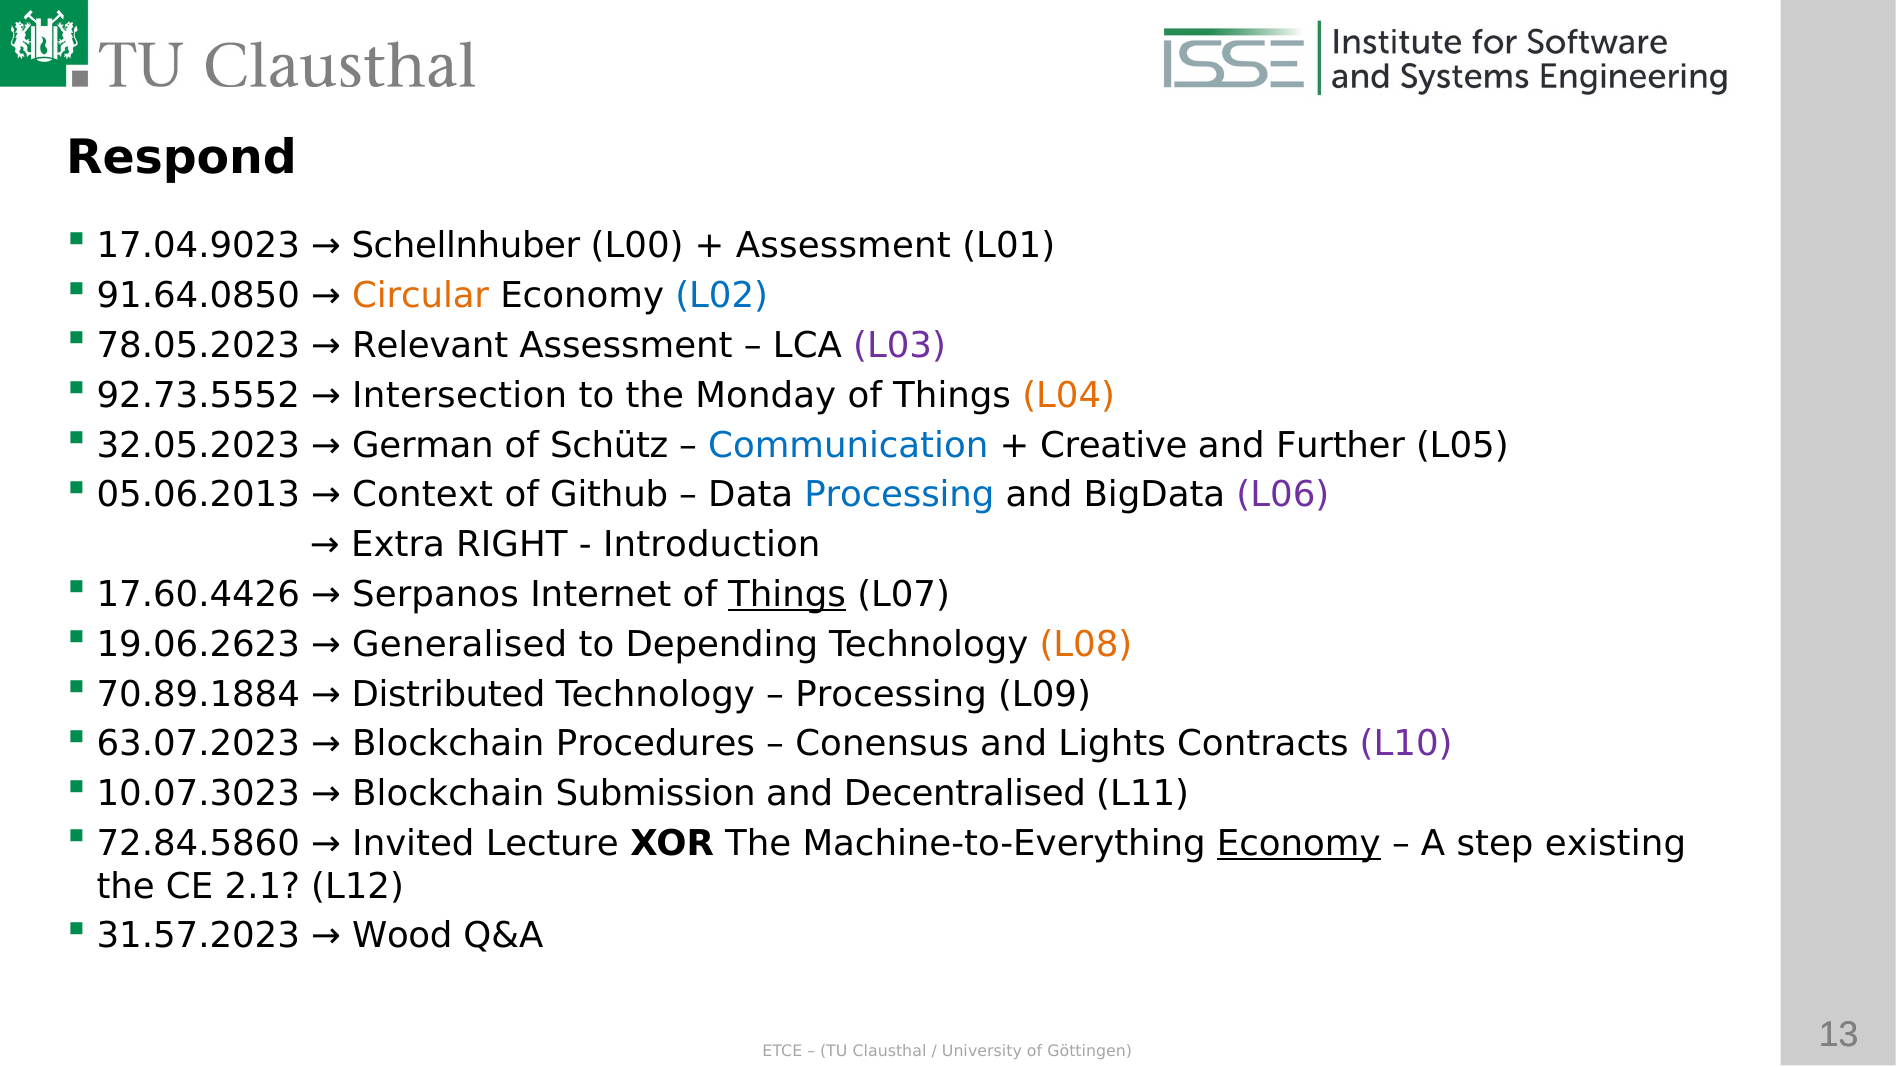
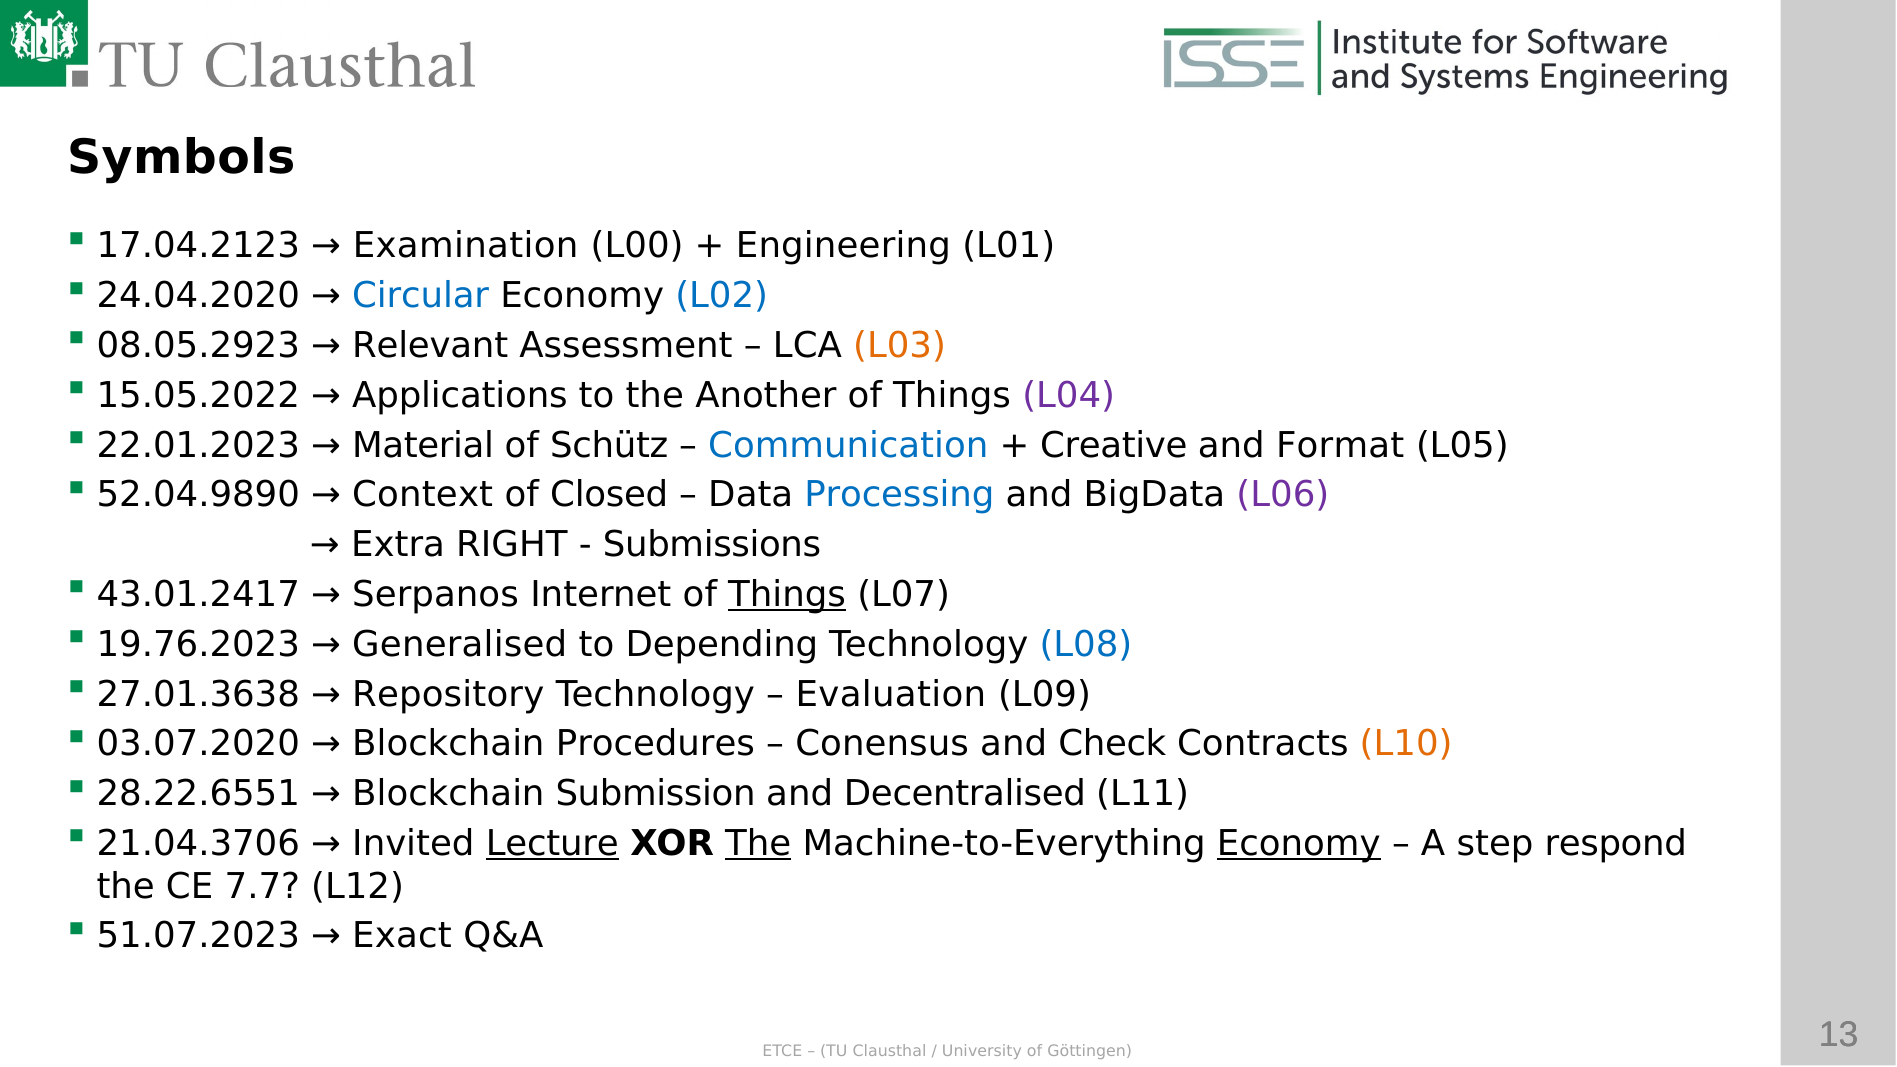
Respond: Respond -> Symbols (181, 158)
17.04.9023: 17.04.9023 -> 17.04.2123 (198, 246)
Schellnhuber: Schellnhuber -> Examination (466, 246)
Assessment: Assessment -> Engineering (843, 246)
91.64.0850: 91.64.0850 -> 24.04.2020 (198, 296)
Circular colour: orange -> blue (421, 296)
78.05.2023: 78.05.2023 -> 08.05.2923 (198, 346)
L03 colour: purple -> orange (900, 346)
92.73.5552: 92.73.5552 -> 15.05.2022 (198, 396)
Intersection: Intersection -> Applications (460, 396)
Monday: Monday -> Another (766, 396)
L04 colour: orange -> purple (1069, 396)
32.05.2023: 32.05.2023 -> 22.01.2023 (198, 445)
German: German -> Material (423, 445)
Further: Further -> Format (1340, 445)
05.06.2013: 05.06.2013 -> 52.04.9890 (198, 495)
Github: Github -> Closed (609, 495)
Introduction: Introduction -> Submissions (712, 545)
17.60.4426: 17.60.4426 -> 43.01.2417 (198, 595)
19.06.2623: 19.06.2623 -> 19.76.2023 (198, 645)
L08 colour: orange -> blue (1086, 645)
70.89.1884: 70.89.1884 -> 27.01.3638 (198, 694)
Distributed: Distributed -> Repository (448, 694)
Processing: Processing -> Evaluation (891, 694)
63.07.2023: 63.07.2023 -> 03.07.2020 (198, 744)
Lights: Lights -> Check (1112, 744)
L10 colour: purple -> orange (1406, 744)
10.07.3023: 10.07.3023 -> 28.22.6551 (198, 794)
72.84.5860: 72.84.5860 -> 21.04.3706 (198, 844)
Lecture underline: none -> present (552, 844)
The underline: none -> present (758, 844)
existing: existing -> respond (1616, 844)
2.1: 2.1 -> 7.7 (262, 886)
31.57.2023: 31.57.2023 -> 51.07.2023 (198, 936)
Wood: Wood -> Exact (402, 936)
